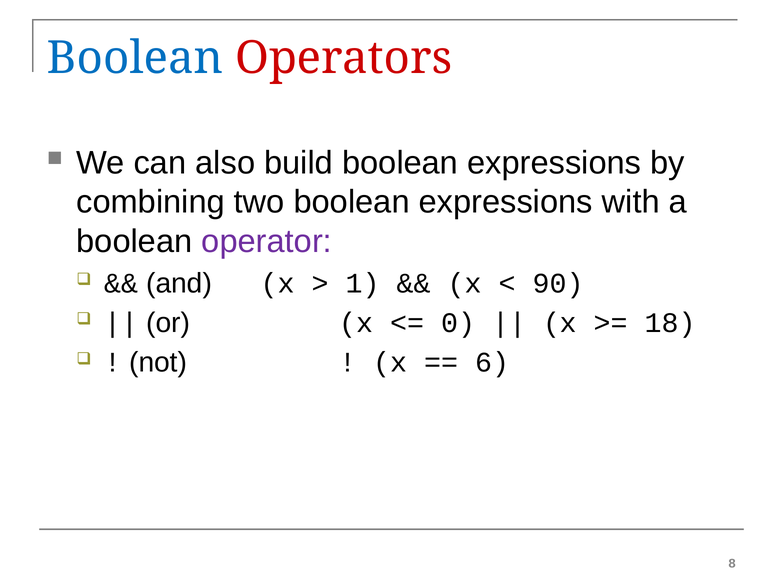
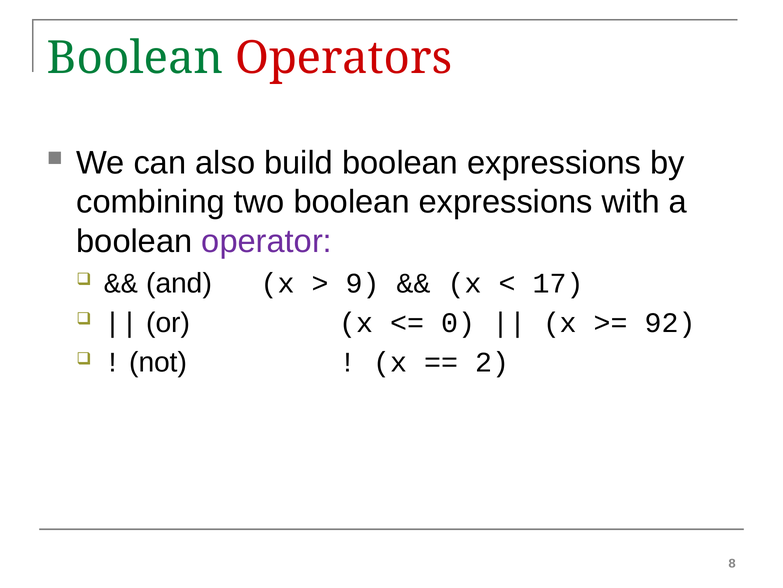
Boolean colour: blue -> green (135, 58)
1: 1 -> 9 (363, 283)
90: 90 -> 17 (558, 283)
18: 18 -> 92 (670, 323)
6: 6 -> 2 (492, 362)
